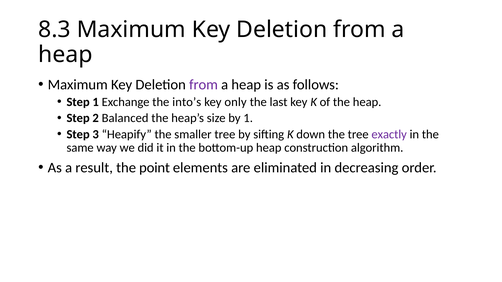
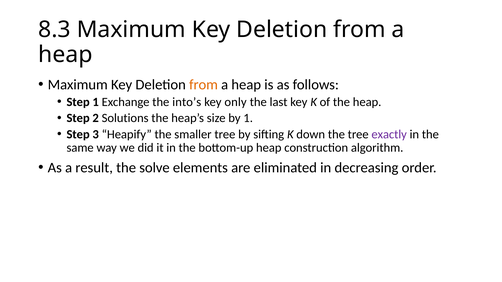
from colour: purple -> orange (204, 85)
Balanced: Balanced -> Solutions (125, 118)
point: point -> solve (154, 168)
